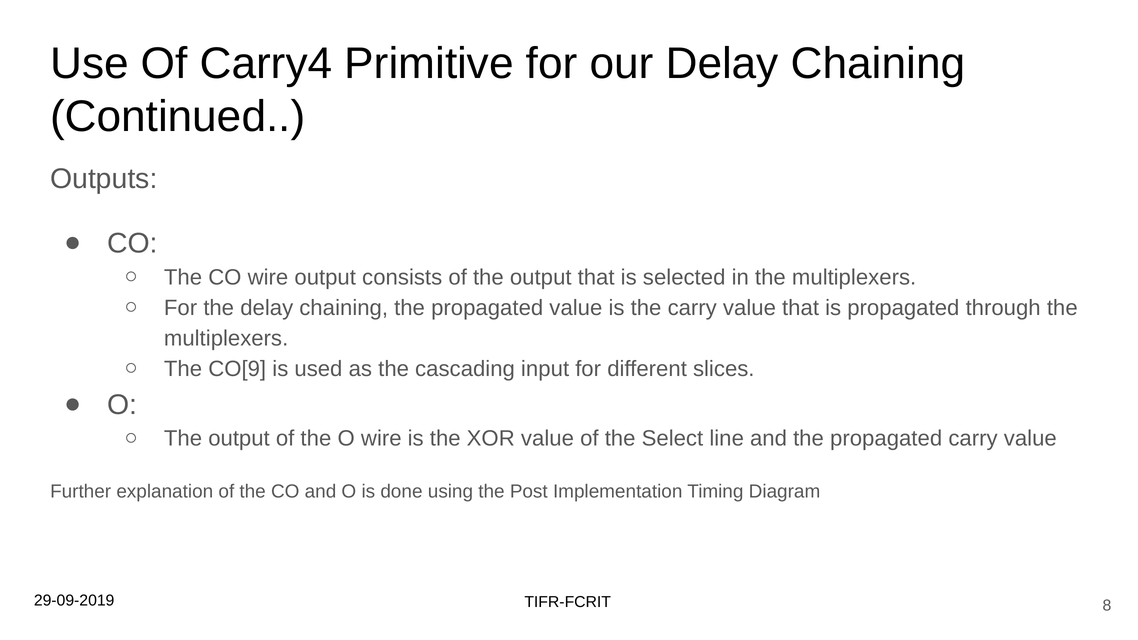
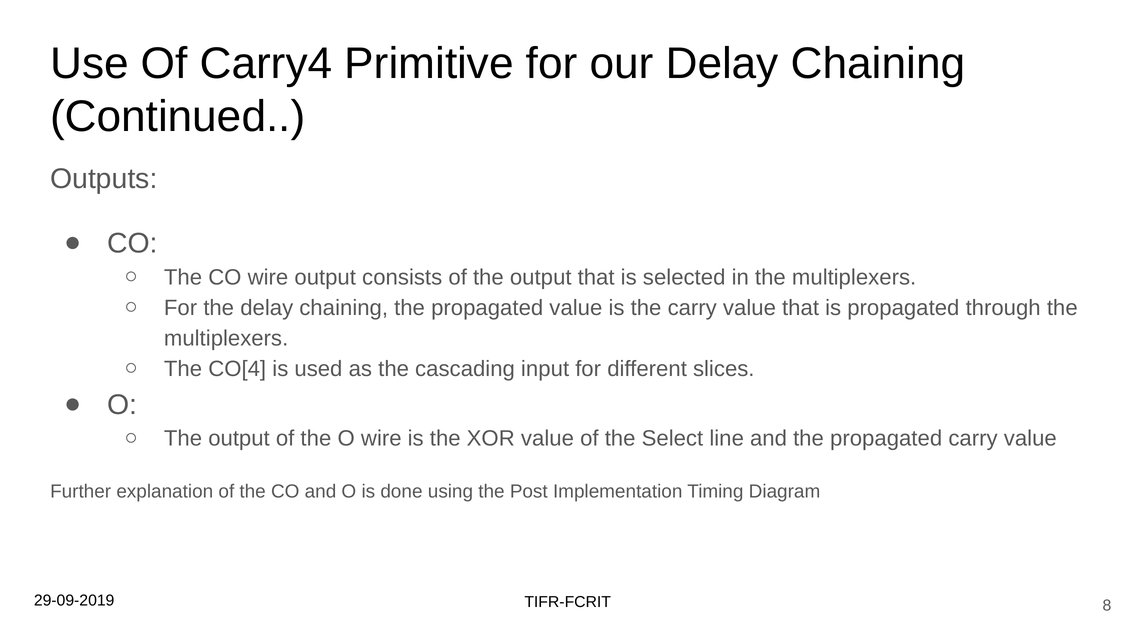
CO[9: CO[9 -> CO[4 (237, 369)
